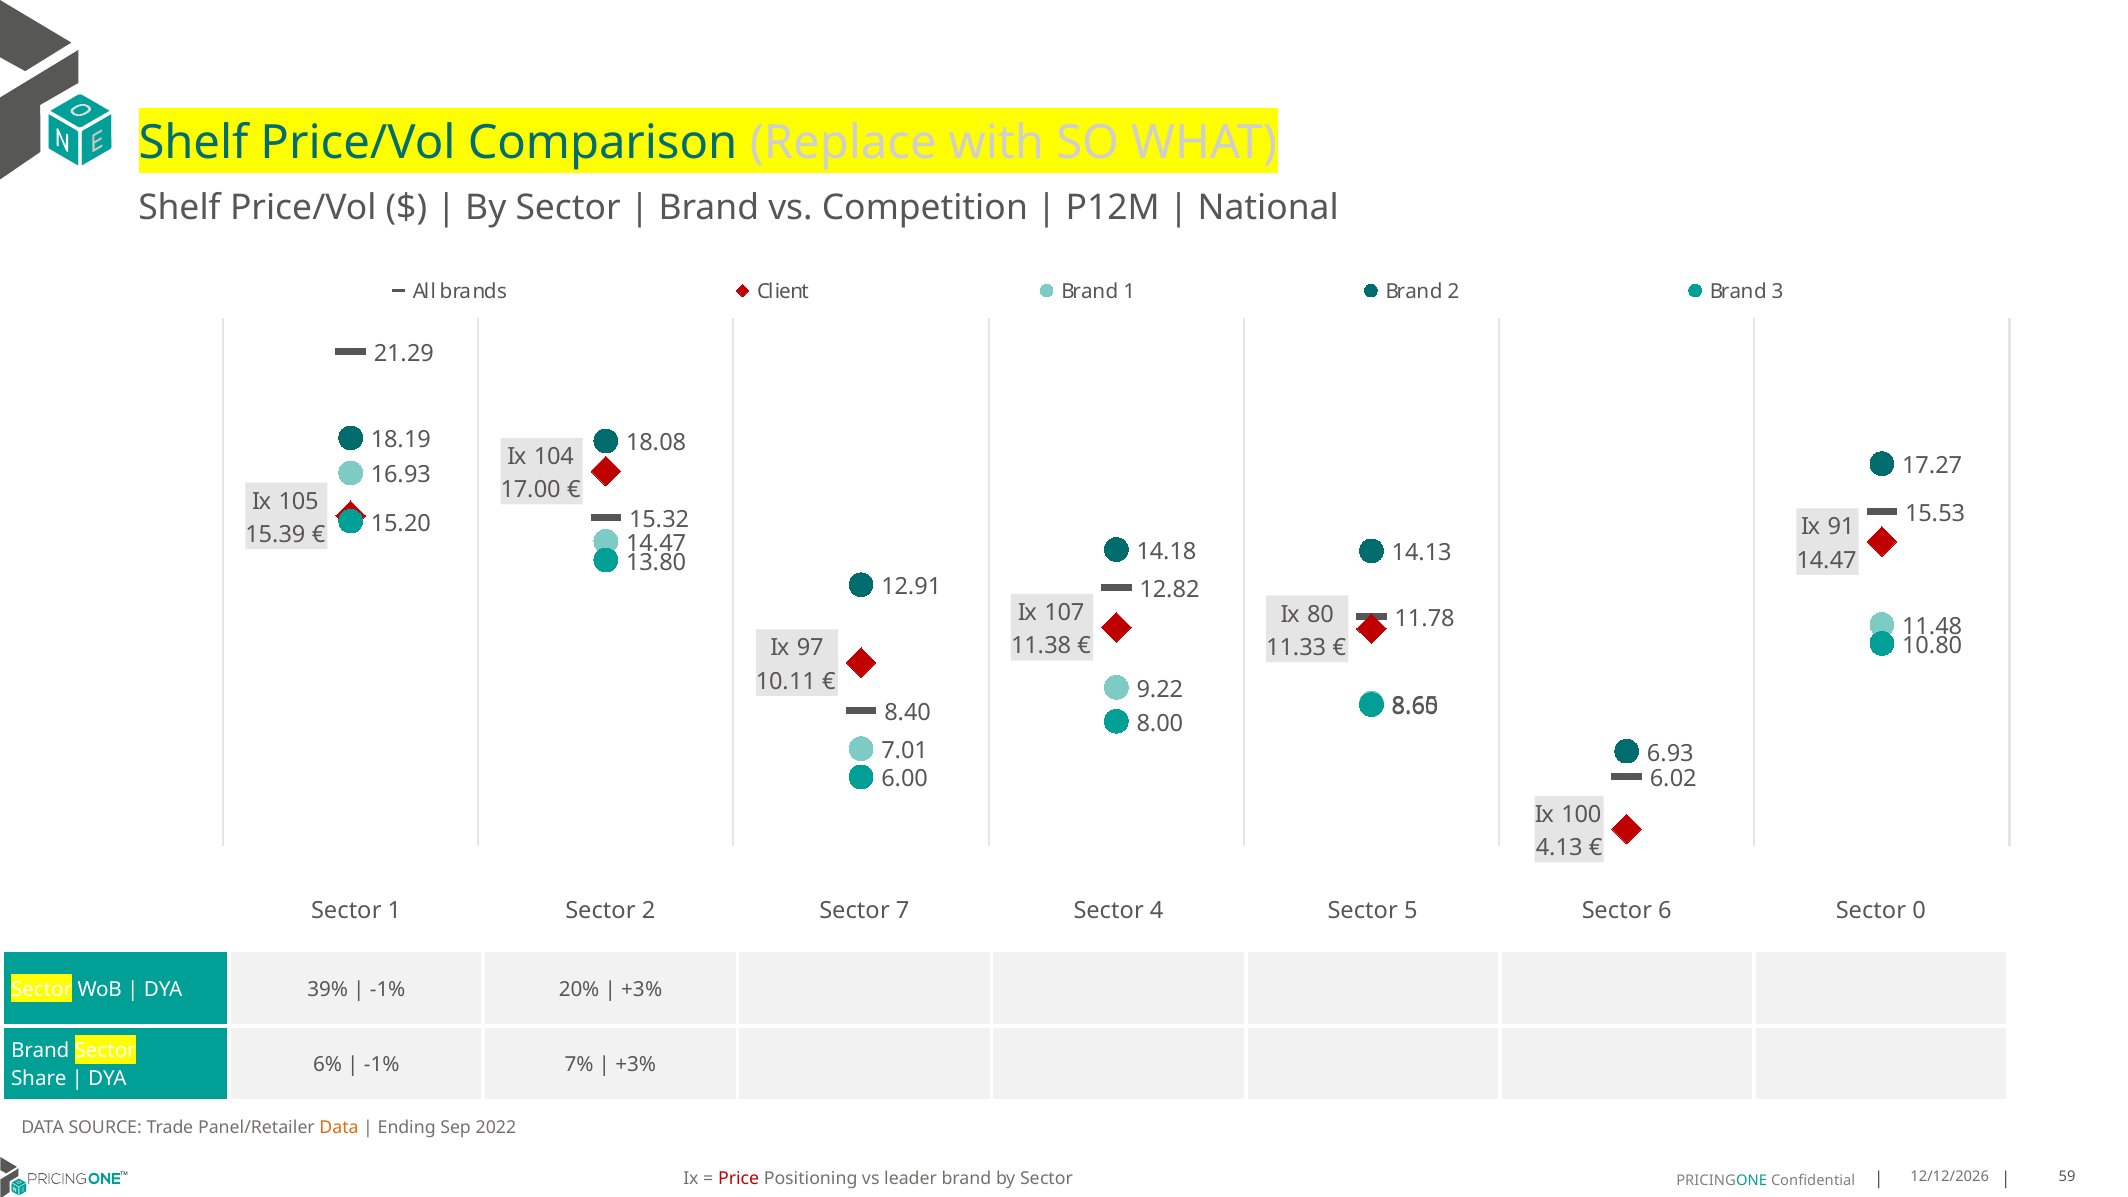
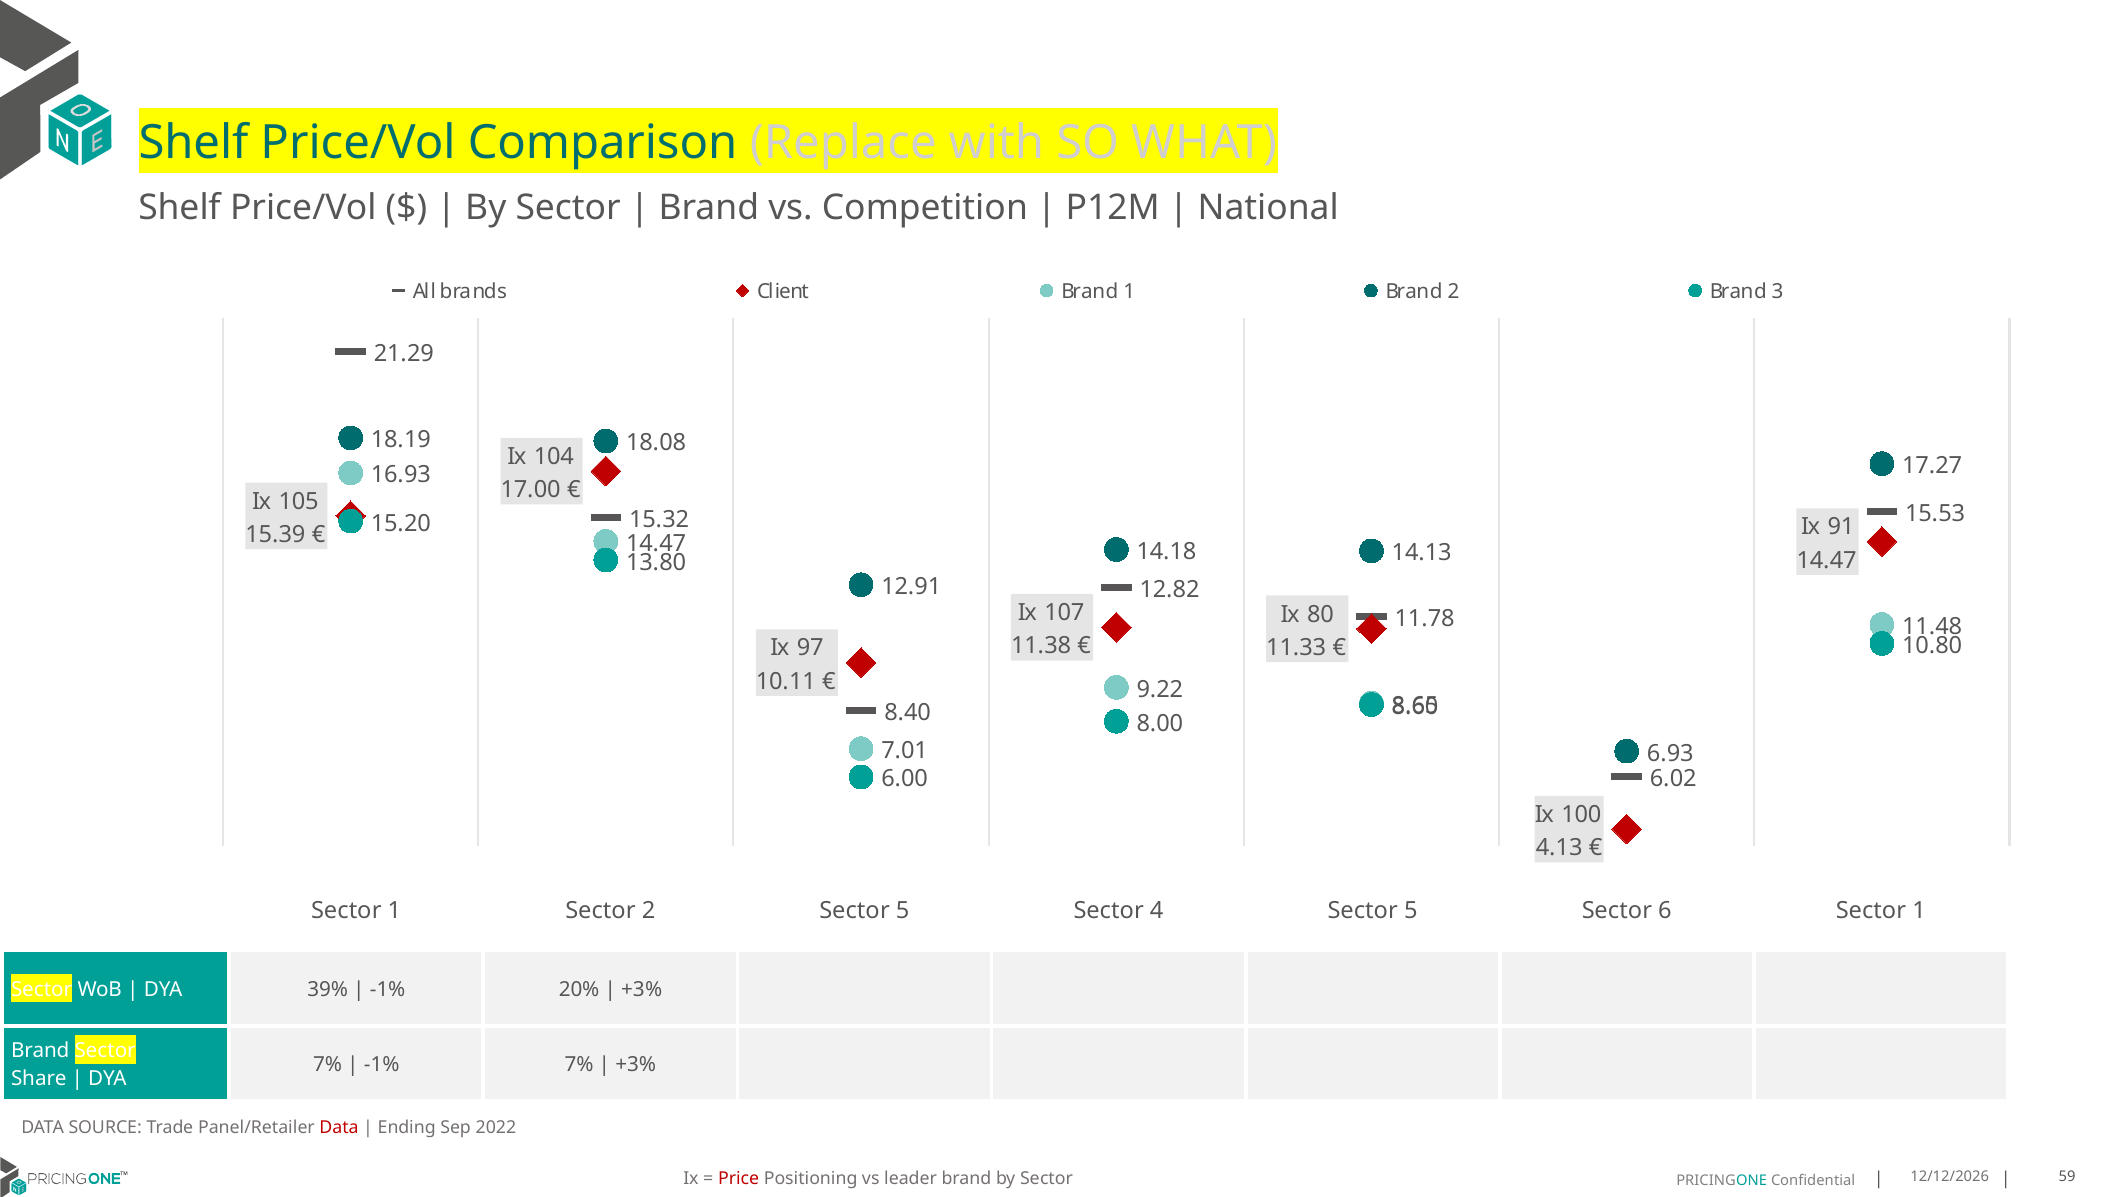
2 Sector 7: 7 -> 5 (903, 911)
6 Sector 0: 0 -> 1 (1919, 911)
6%: 6% -> 7% (328, 1065)
Data colour: orange -> red (339, 1127)
